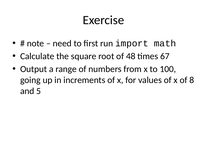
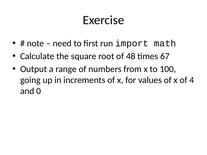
8: 8 -> 4 (192, 80)
5: 5 -> 0 (39, 91)
